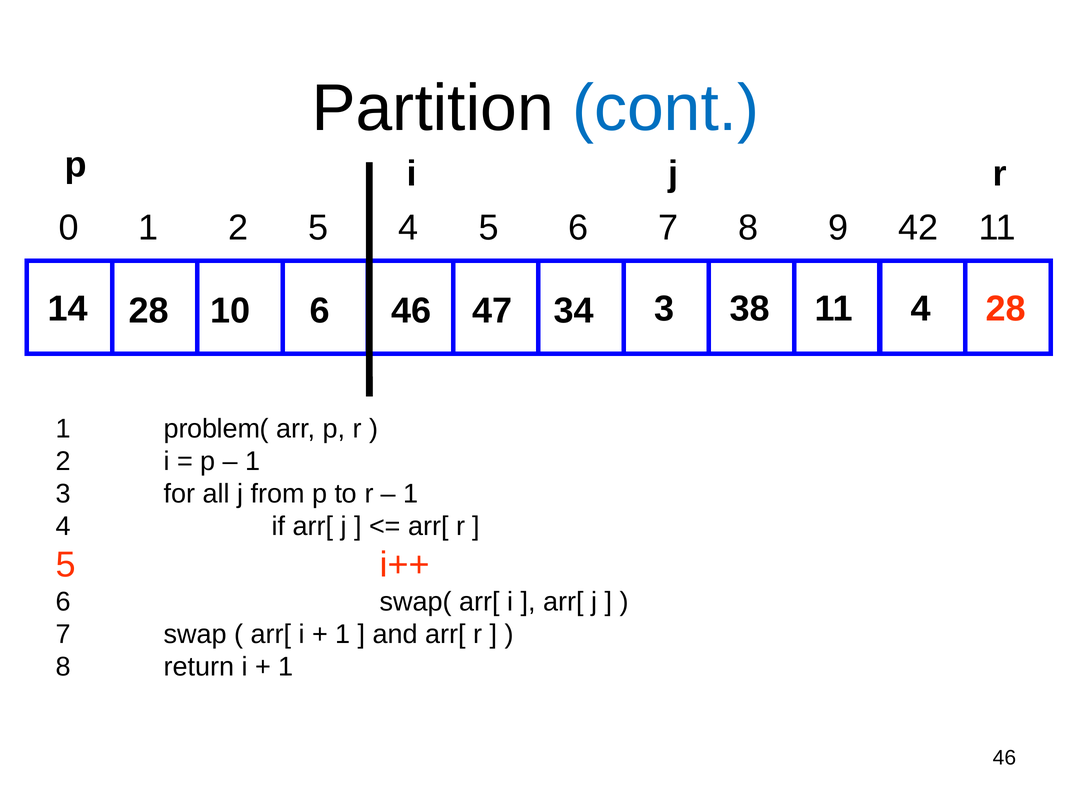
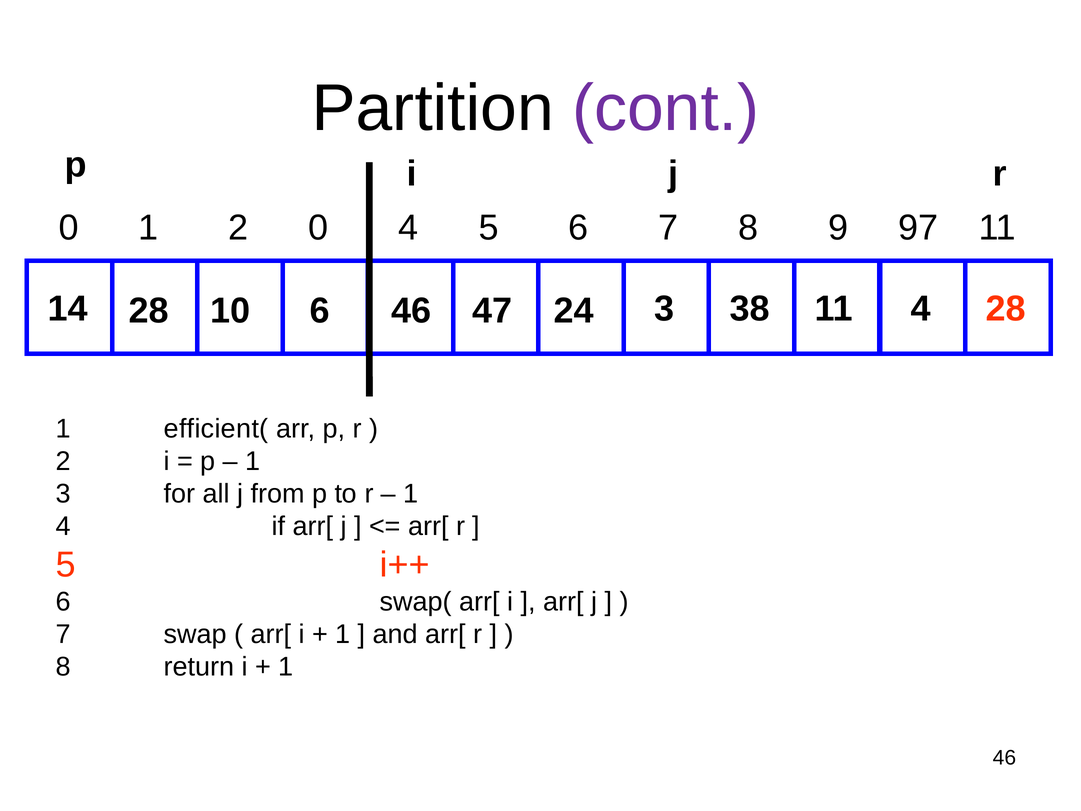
cont colour: blue -> purple (666, 108)
2 5: 5 -> 0 (318, 228)
42: 42 -> 97 (918, 228)
34: 34 -> 24 (574, 311)
problem(: problem( -> efficient( (216, 429)
